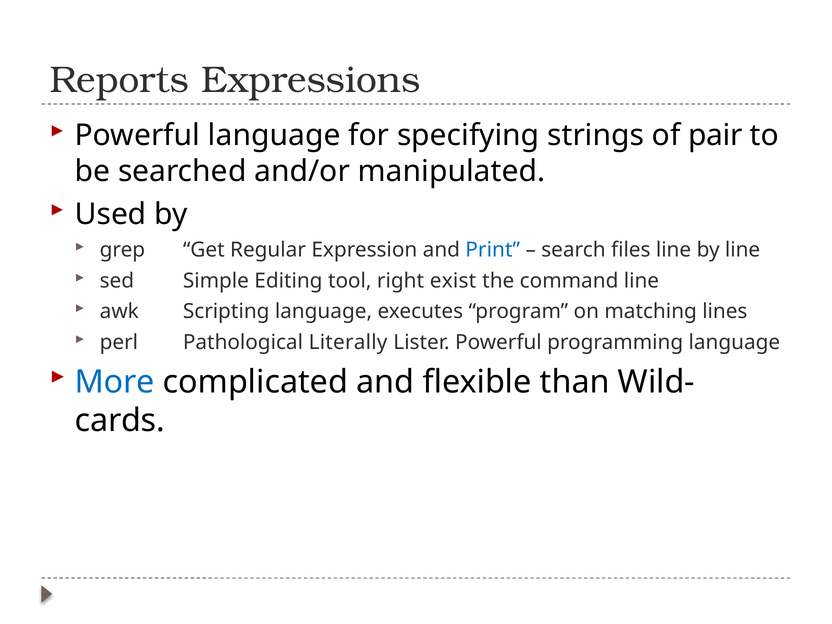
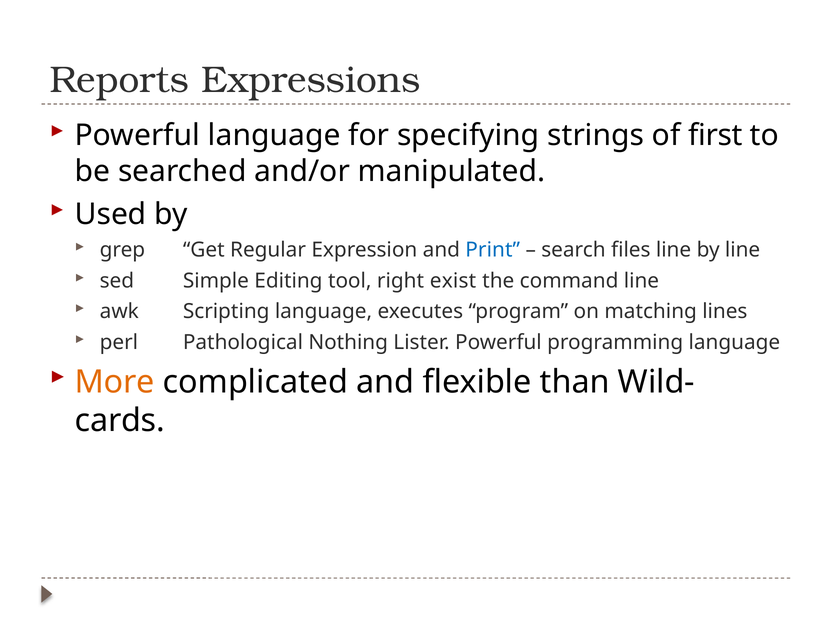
pair: pair -> first (715, 135)
Literally: Literally -> Nothing (348, 342)
More colour: blue -> orange (115, 382)
